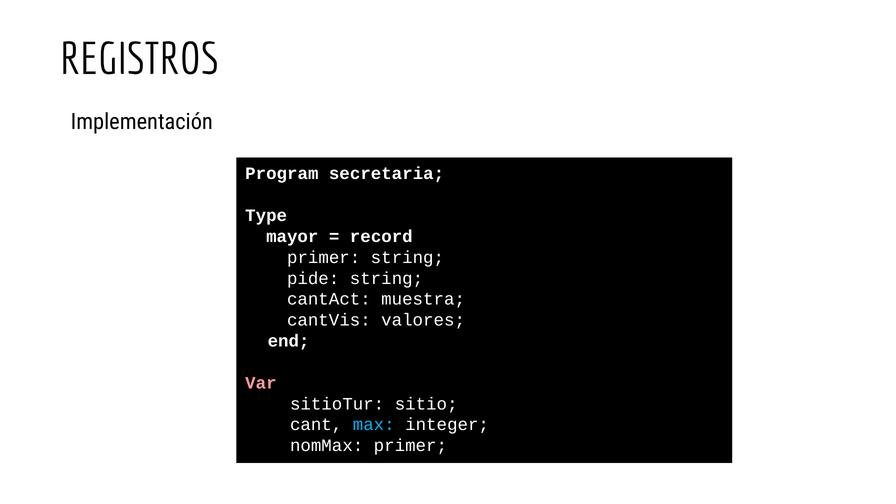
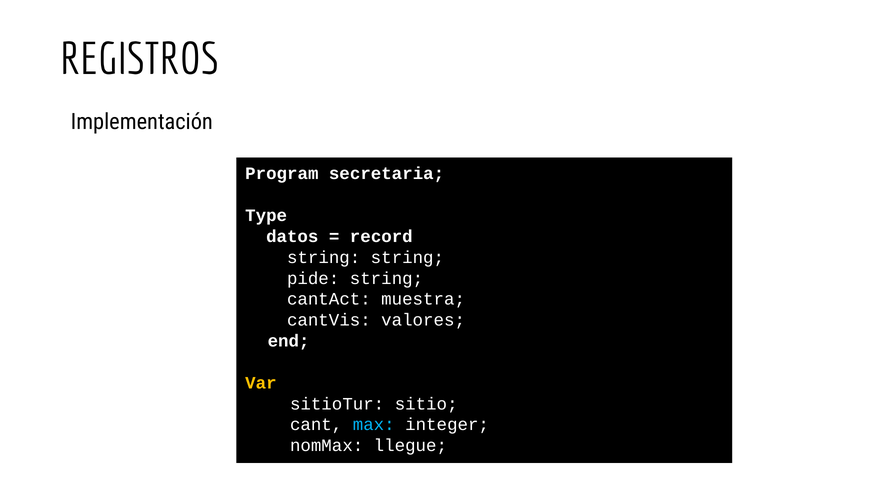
mayor: mayor -> datos (292, 236)
primer: primer -> string (324, 257)
Var colour: pink -> yellow (261, 383)
nomMax primer: primer -> llegue (410, 446)
